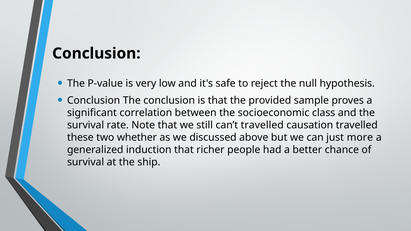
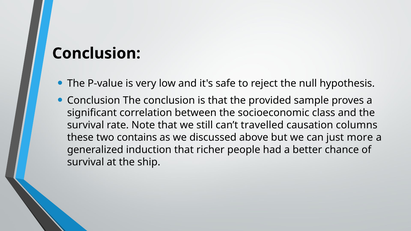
causation travelled: travelled -> columns (357, 125)
whether: whether -> contains (137, 138)
